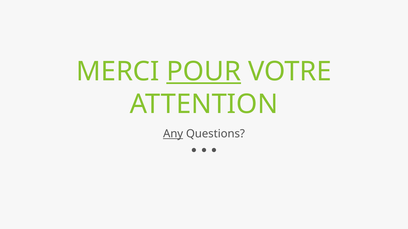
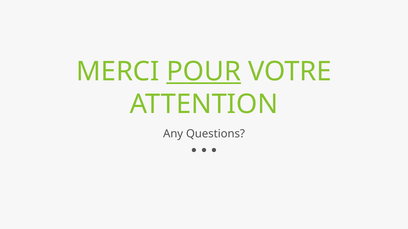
Any underline: present -> none (173, 134)
